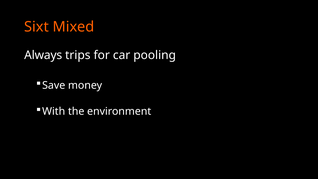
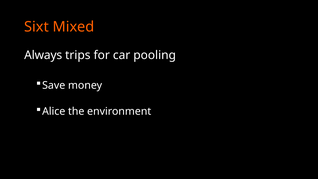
With: With -> Alice (54, 111)
